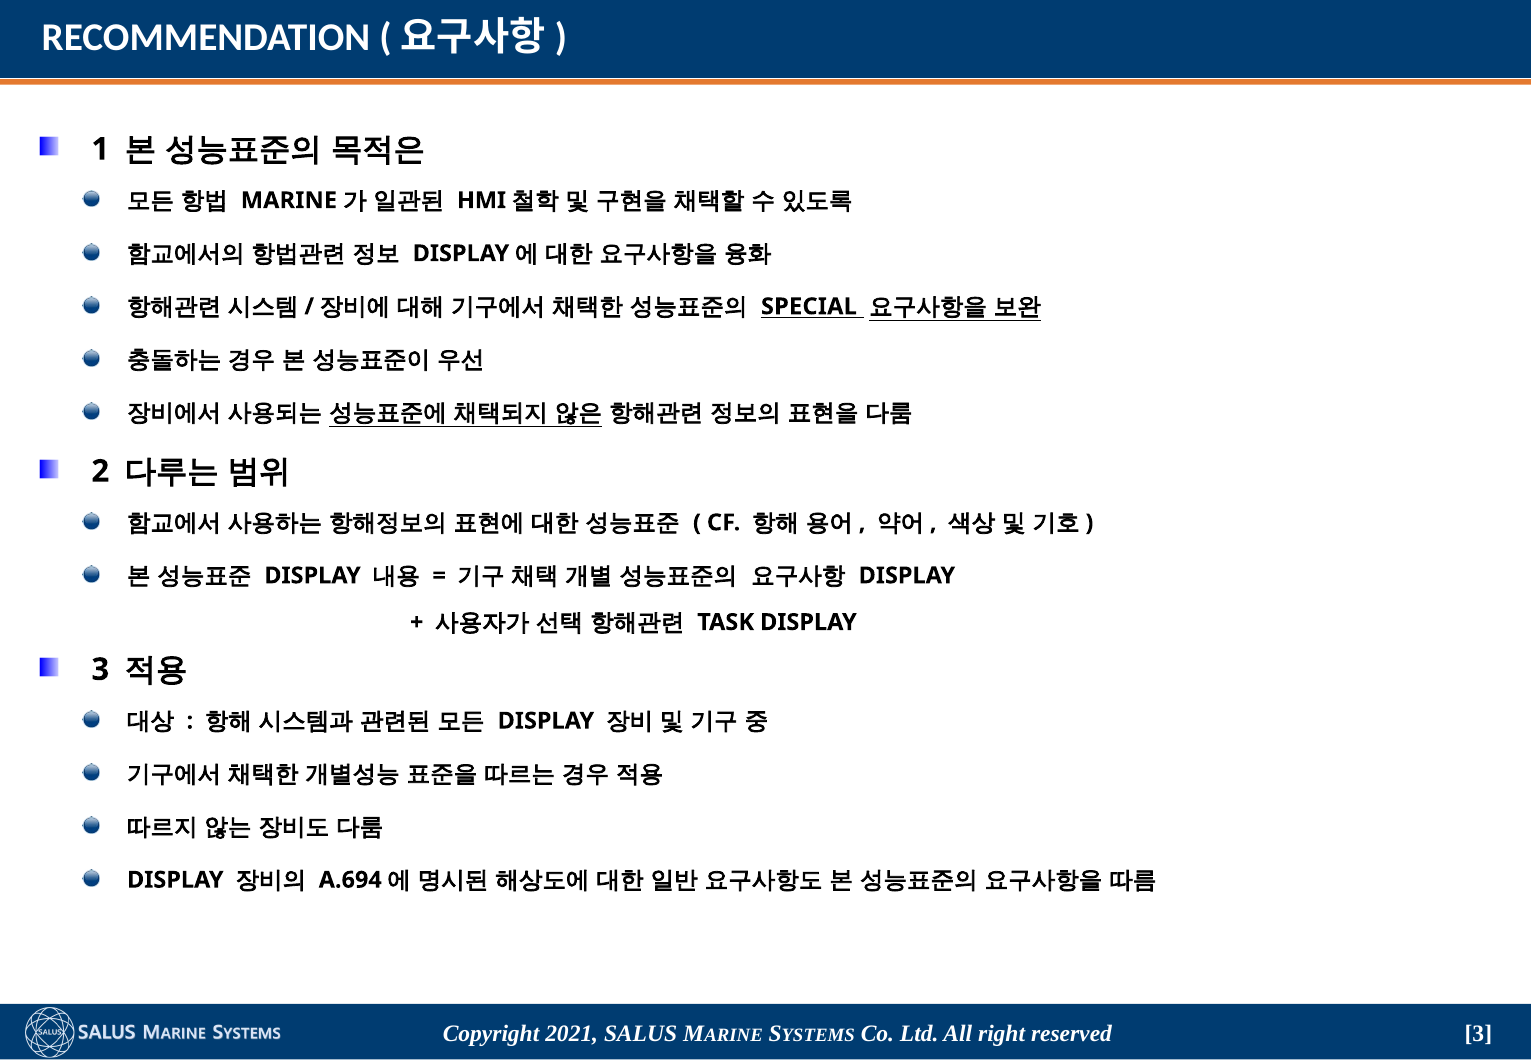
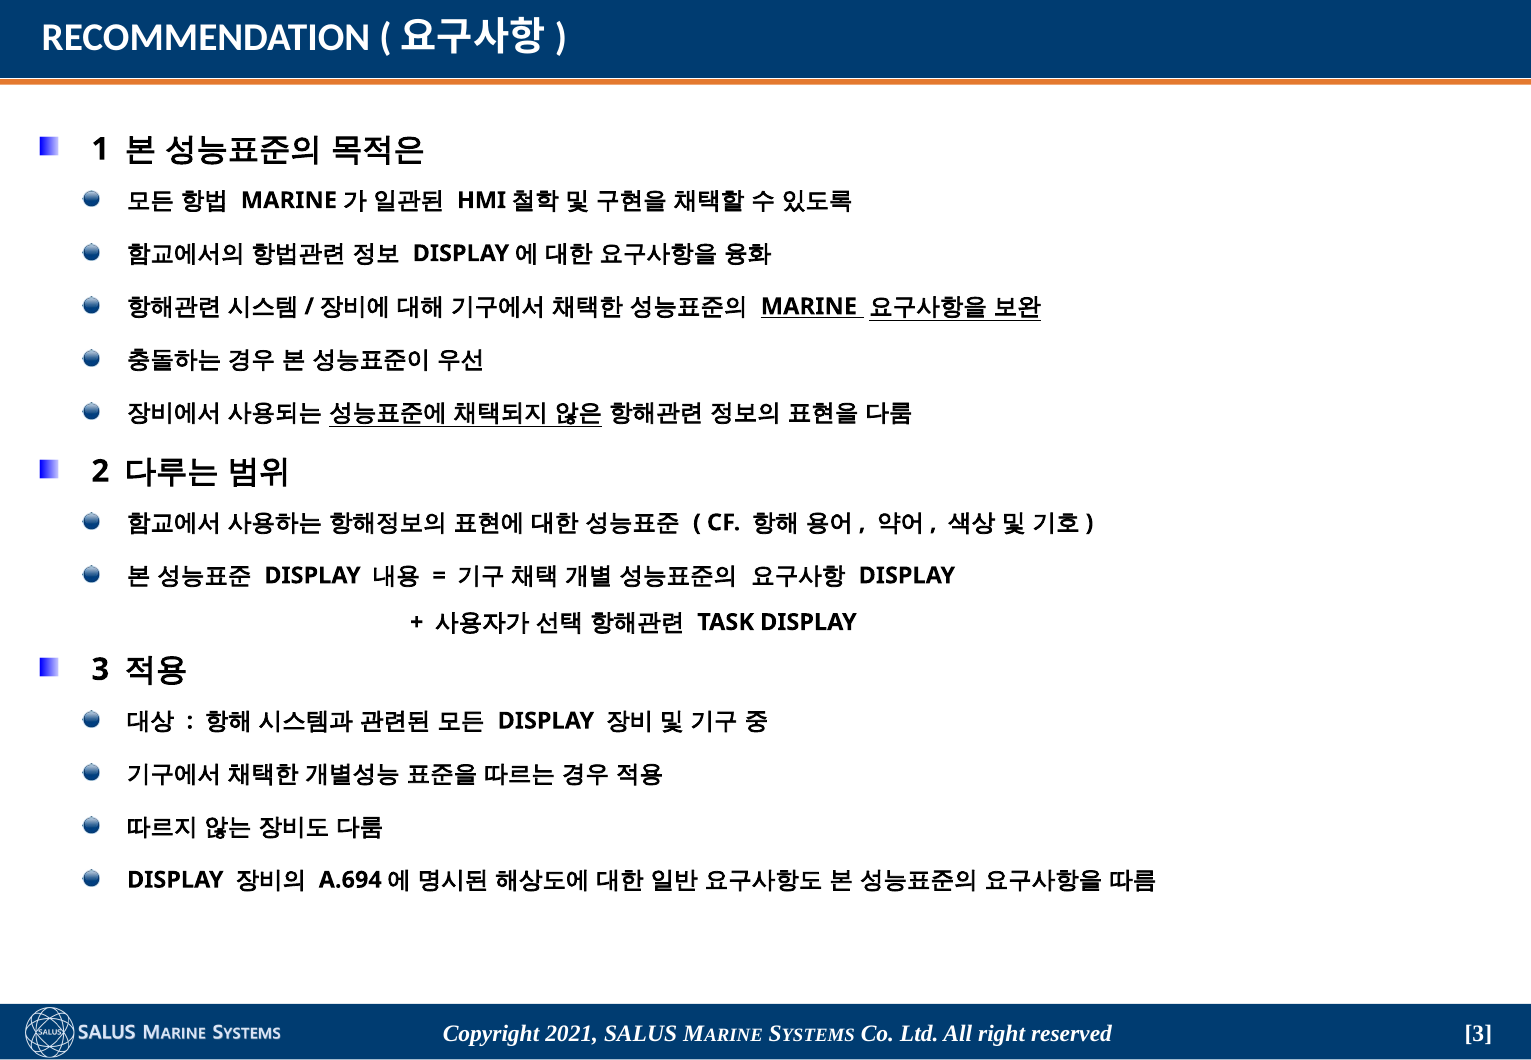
SPECIAL: SPECIAL -> MARINE (809, 306)
